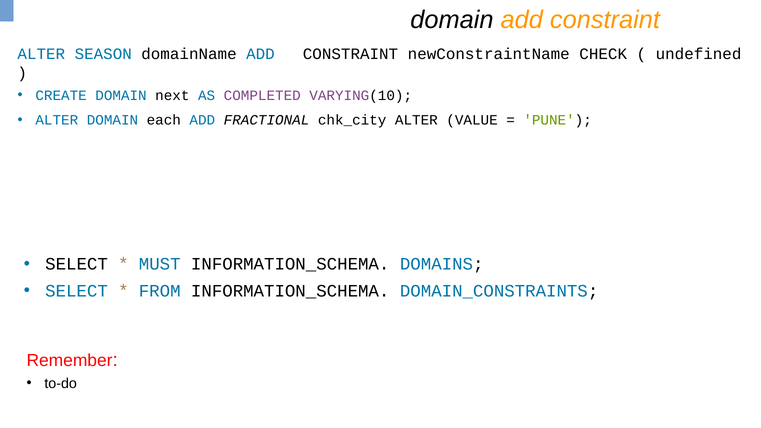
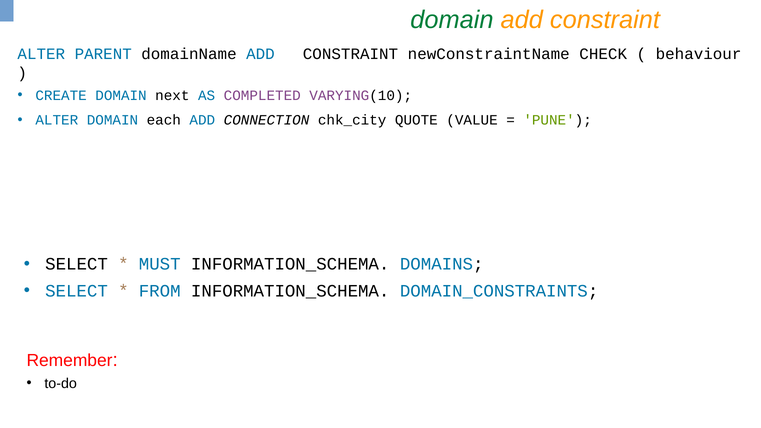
domain colour: black -> green (452, 20)
SEASON: SEASON -> PARENT (103, 54)
undefined: undefined -> behaviour (699, 54)
FRACTIONAL: FRACTIONAL -> CONNECTION (267, 120)
chk_city ALTER: ALTER -> QUOTE (416, 120)
